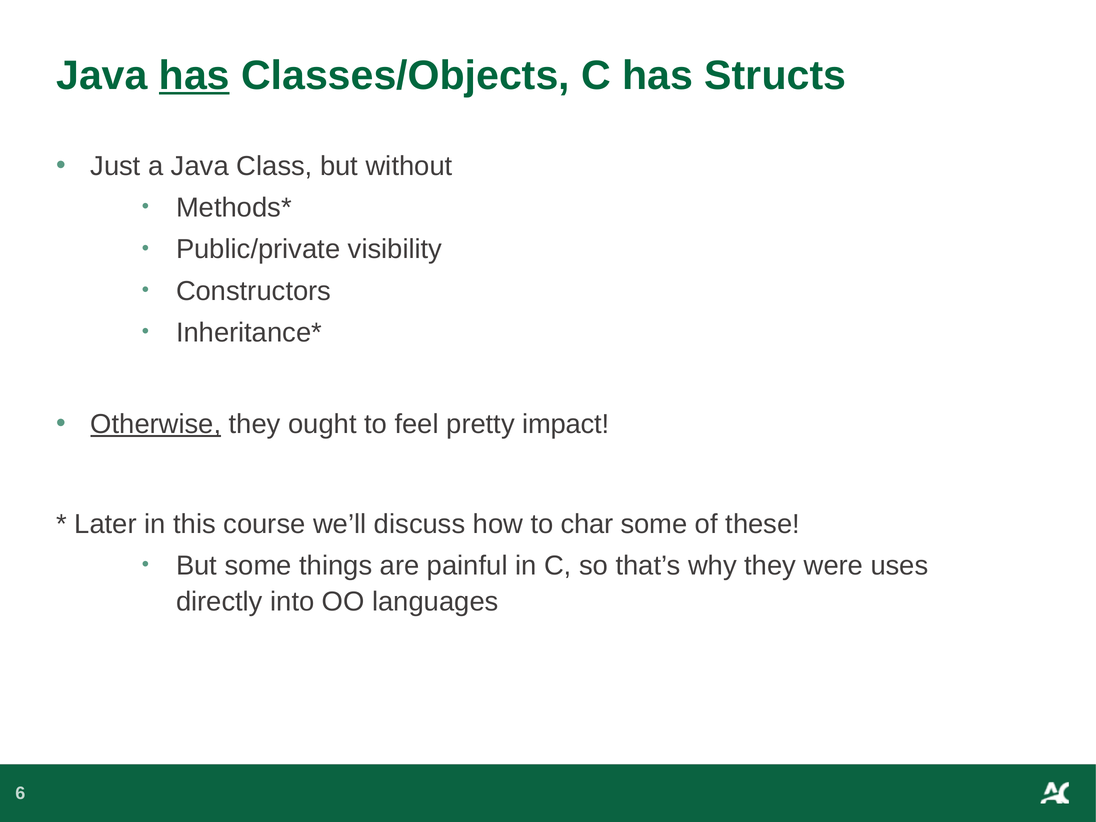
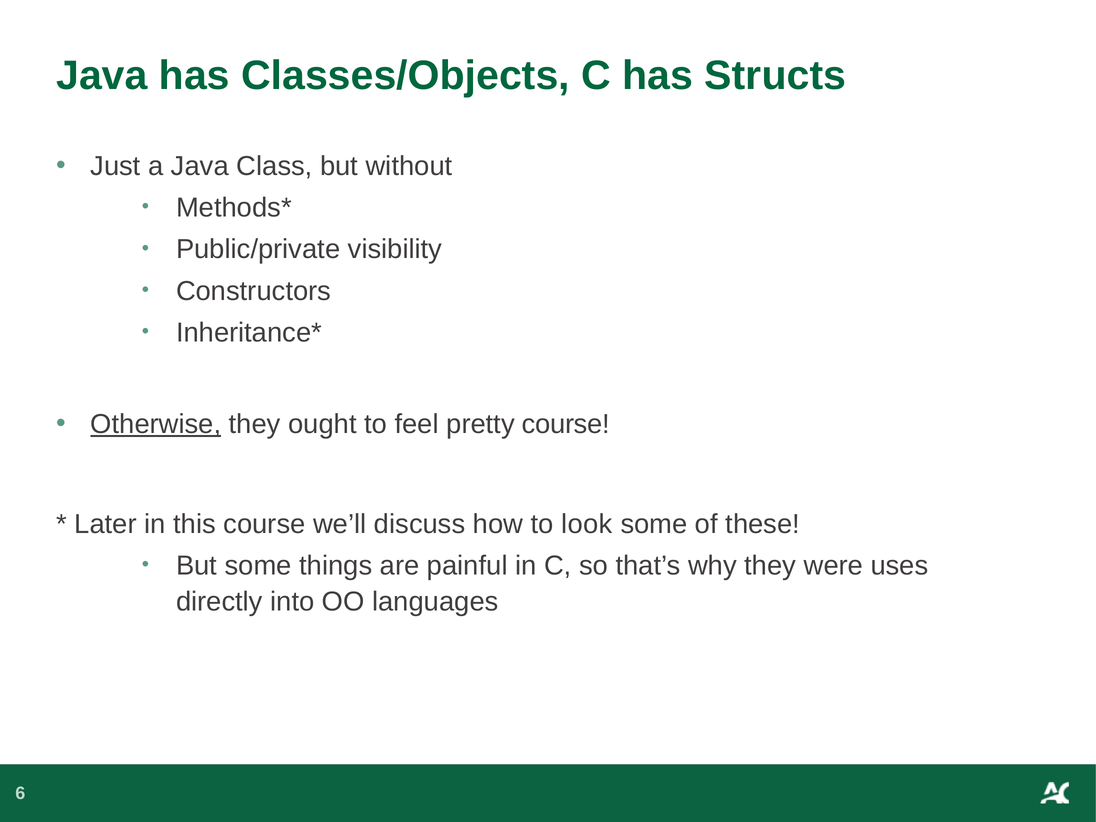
has underline: present -> none (194, 76)
pretty impact: impact -> course (566, 424)
char: char -> look (587, 524)
